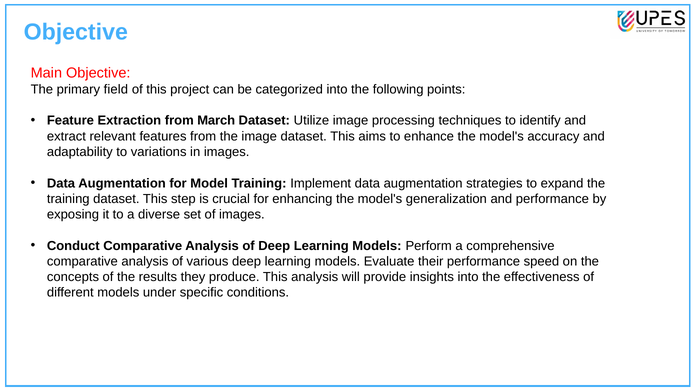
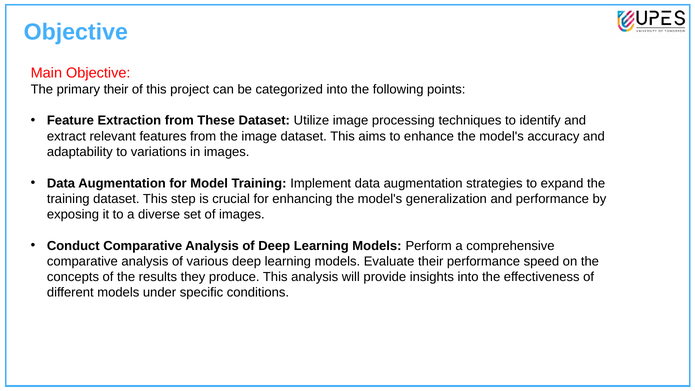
primary field: field -> their (116, 89)
March: March -> These (216, 121)
